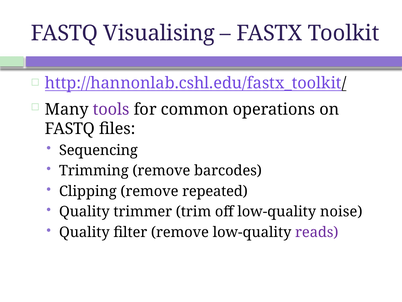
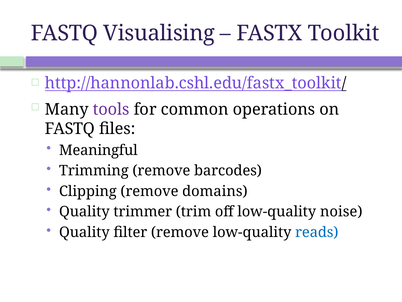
Sequencing: Sequencing -> Meaningful (98, 150)
repeated: repeated -> domains (215, 191)
reads colour: purple -> blue (317, 232)
